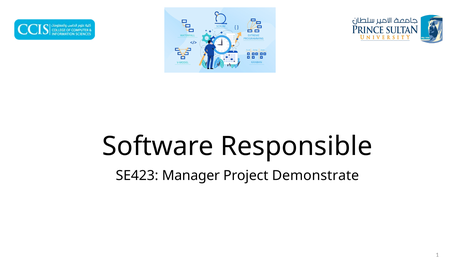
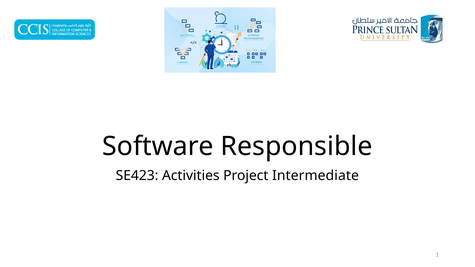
Manager: Manager -> Activities (191, 176)
Demonstrate: Demonstrate -> Intermediate (316, 176)
